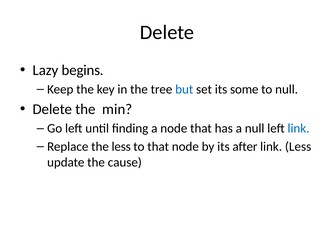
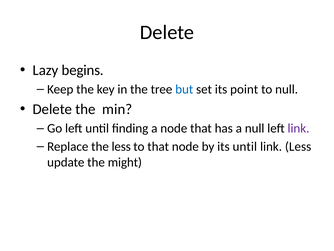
some: some -> point (244, 89)
link colour: blue -> purple (299, 128)
its after: after -> until (245, 146)
cause: cause -> might (125, 162)
